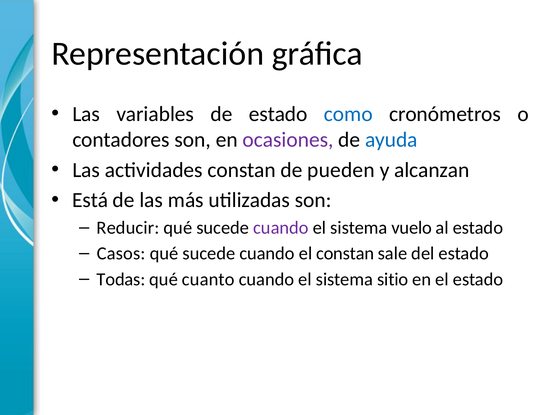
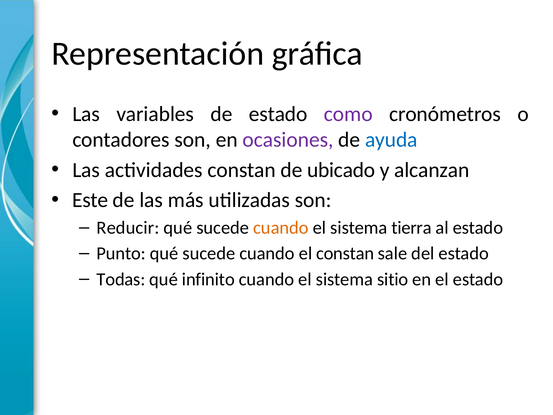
como colour: blue -> purple (348, 114)
pueden: pueden -> ubicado (341, 170)
Está: Está -> Este (90, 200)
cuando colour: purple -> orange (281, 227)
vuelo: vuelo -> tierra (412, 227)
Casos: Casos -> Punto (121, 253)
cuanto: cuanto -> infinito (208, 279)
